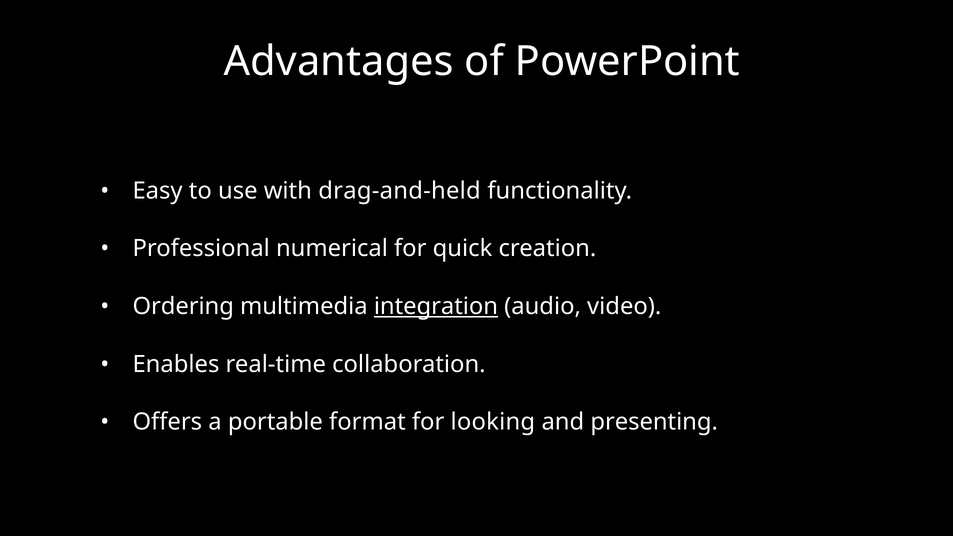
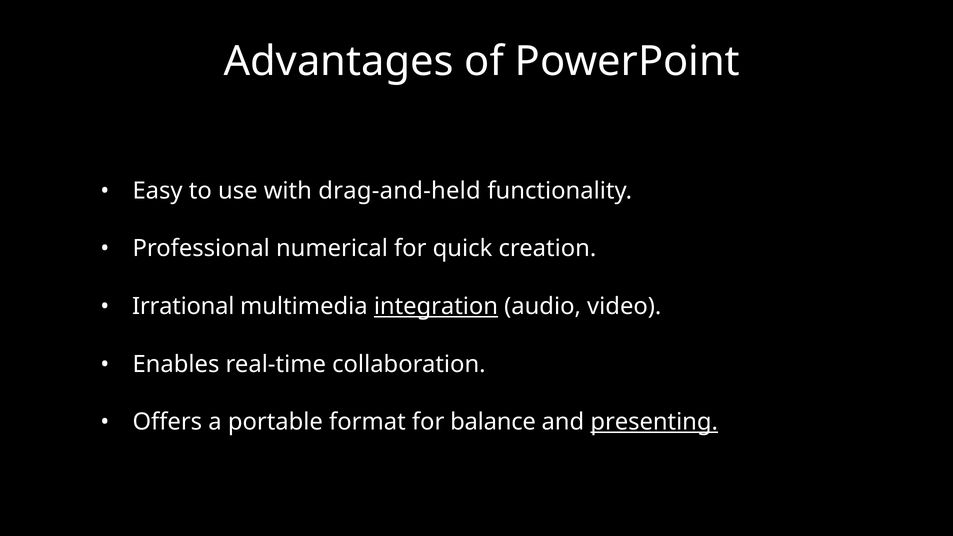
Ordering: Ordering -> Irrational (183, 306)
looking: looking -> balance (493, 422)
presenting underline: none -> present (654, 422)
